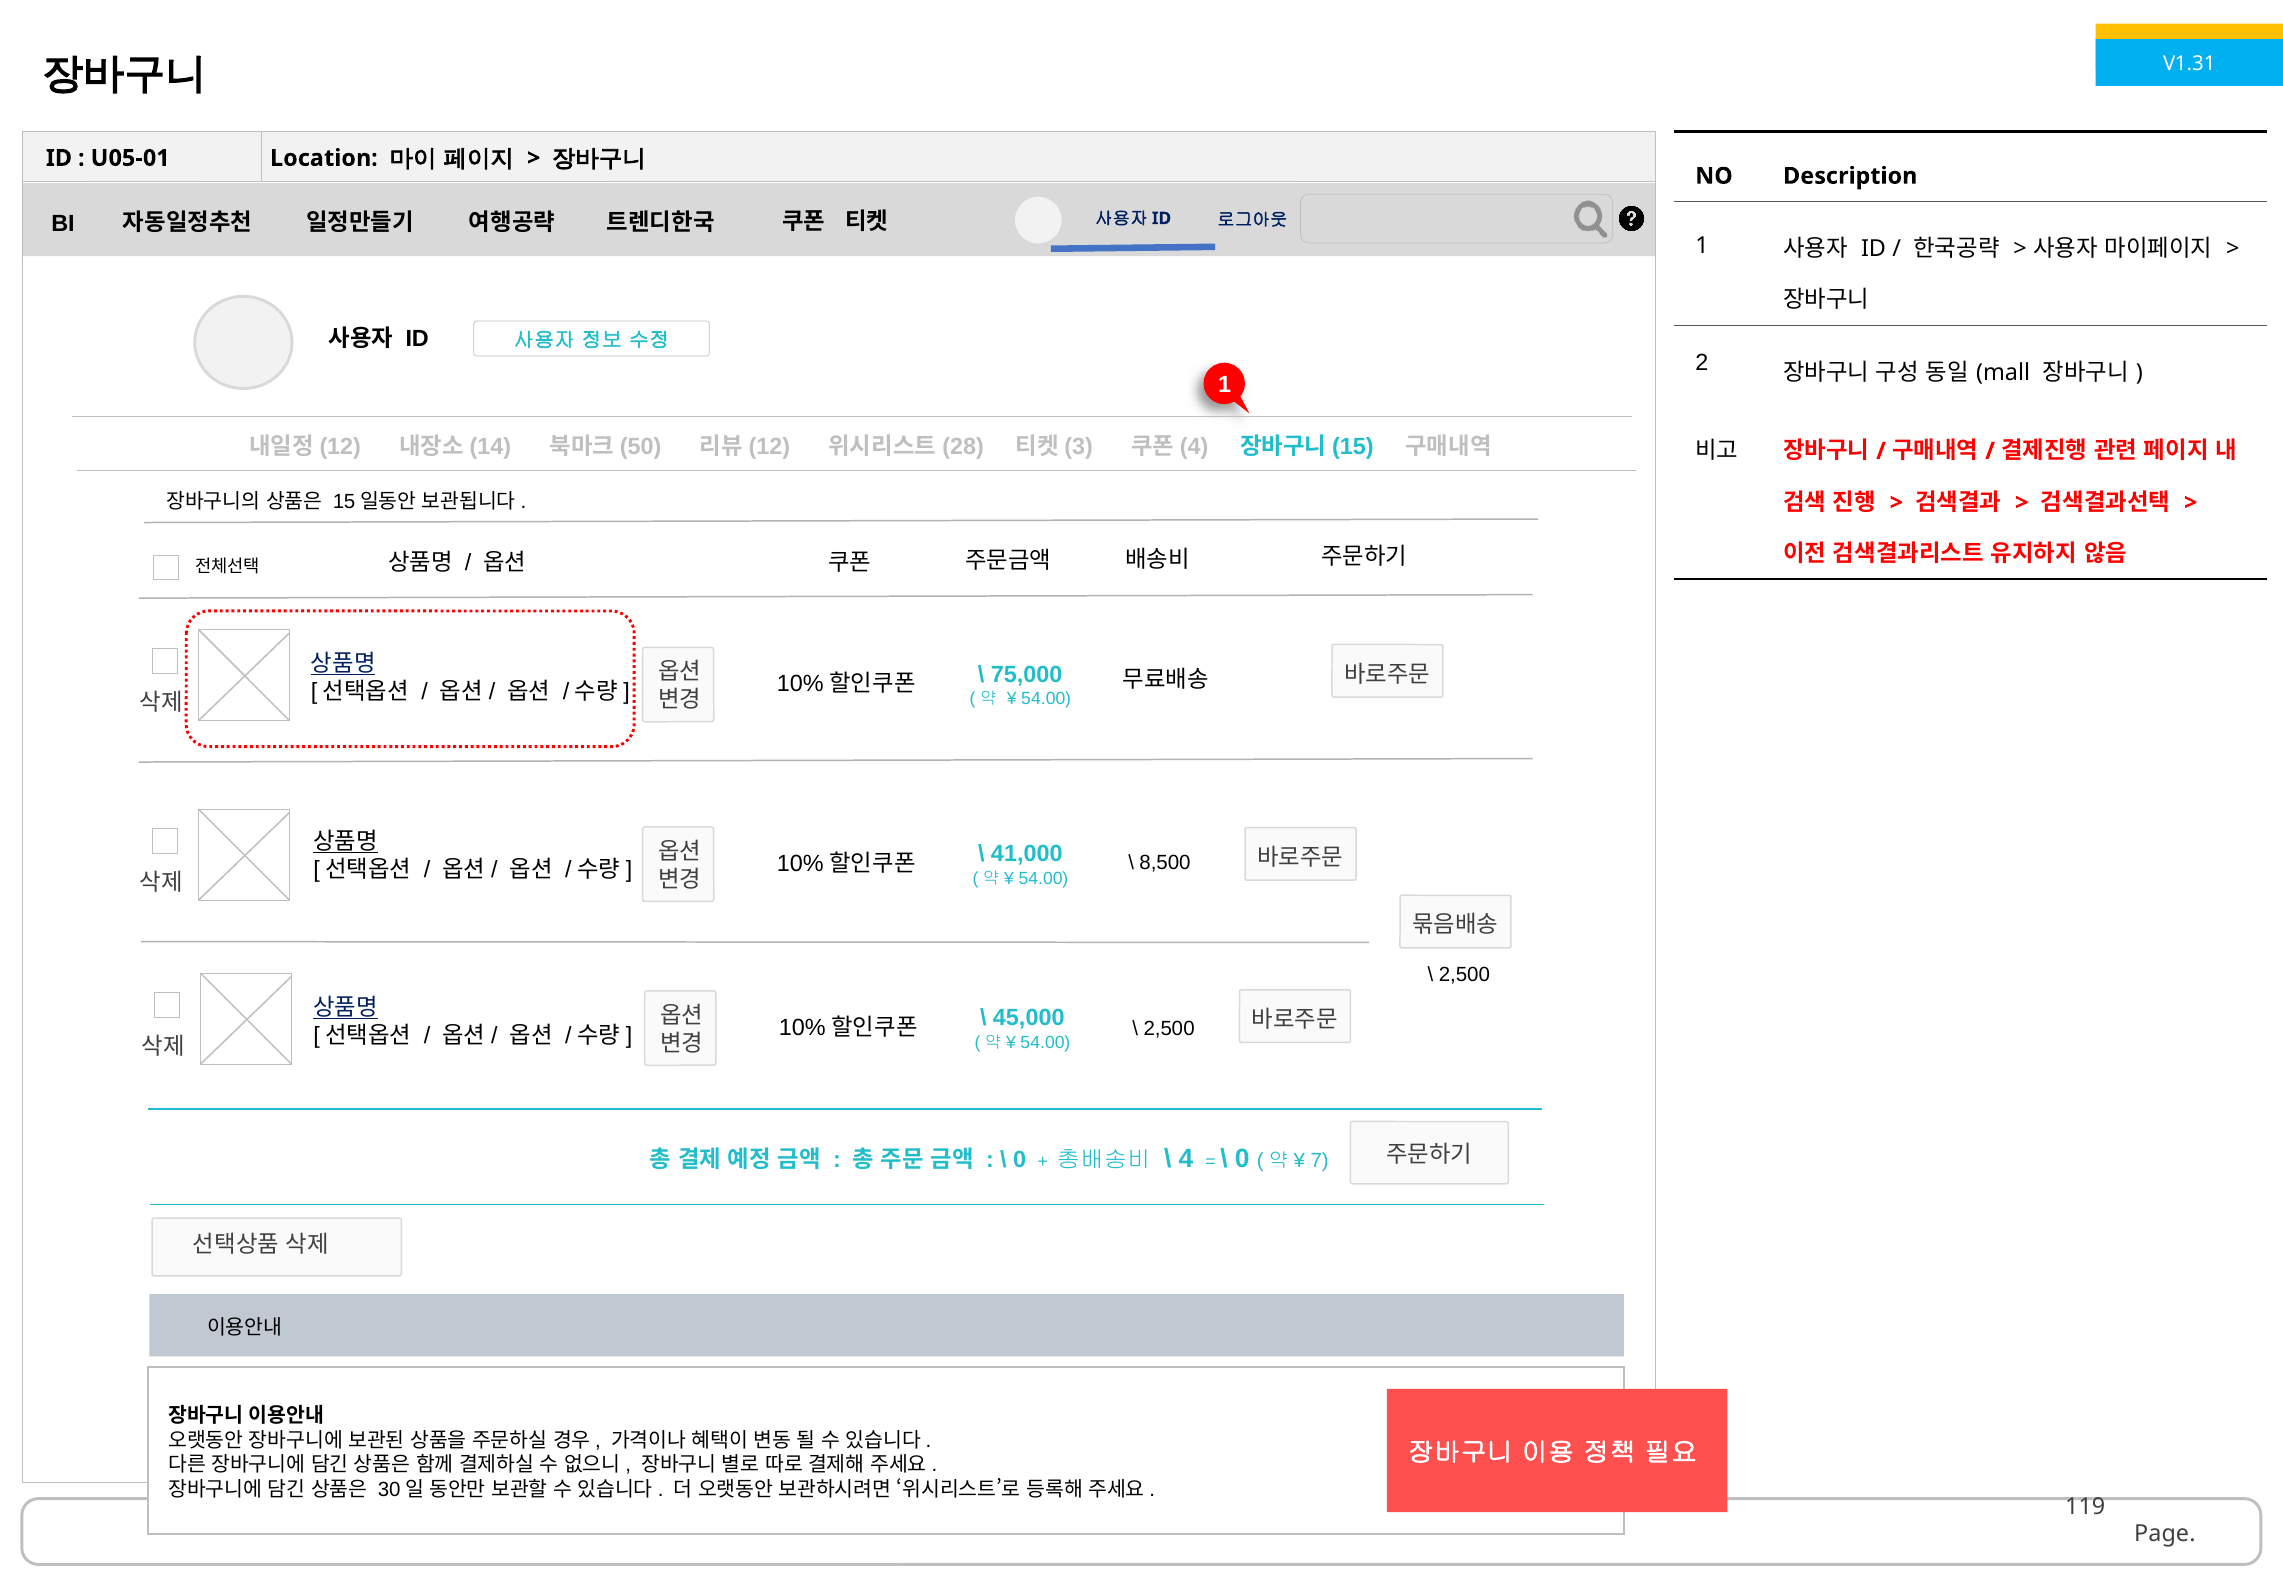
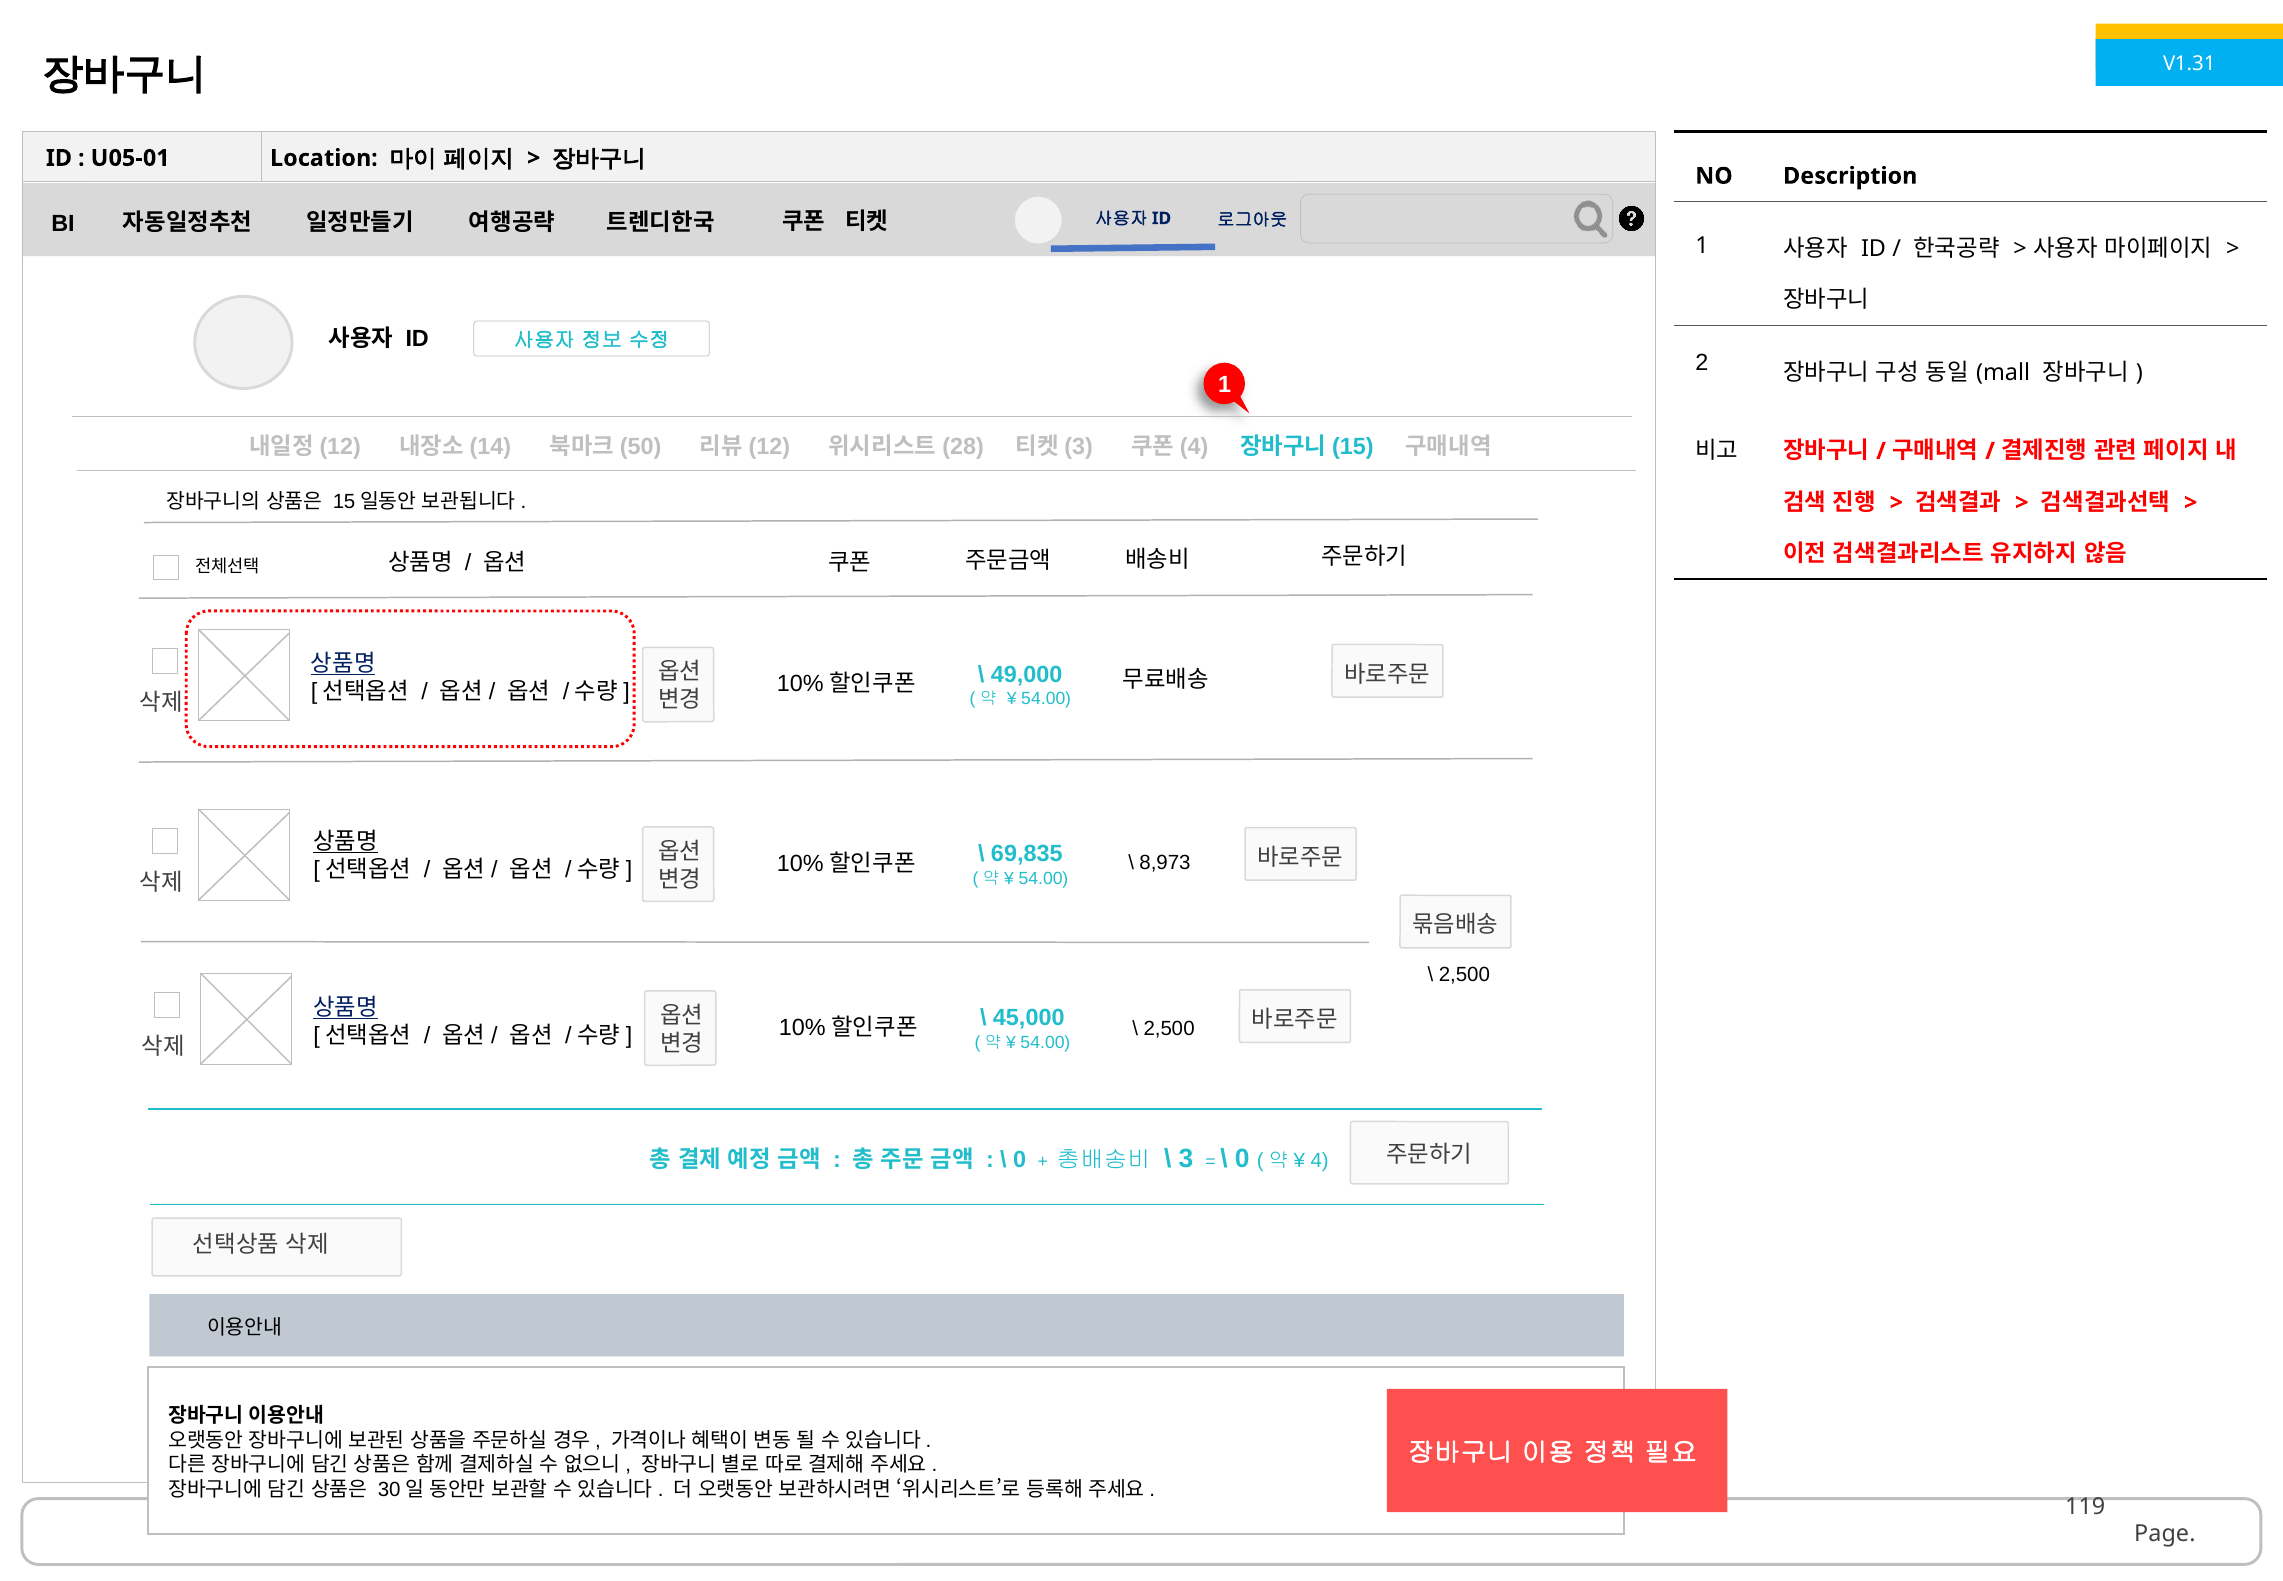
75,000: 75,000 -> 49,000 (1027, 674)
41,000: 41,000 -> 69,835 (1027, 854)
8,500: 8,500 -> 8,973 (1165, 863)
4: 4 -> 3 (1186, 1159)
7: 7 -> 4 (1320, 1160)
